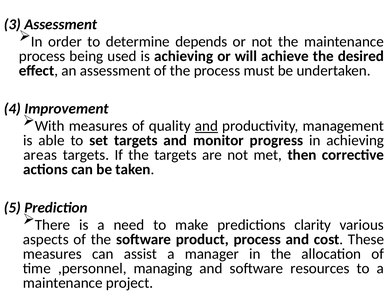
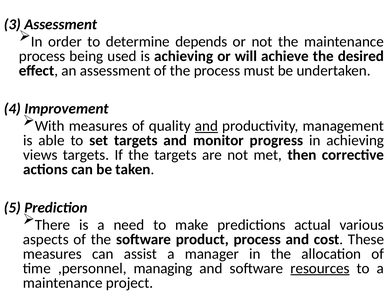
areas: areas -> views (40, 155)
clarity: clarity -> actual (313, 225)
resources underline: none -> present (320, 268)
